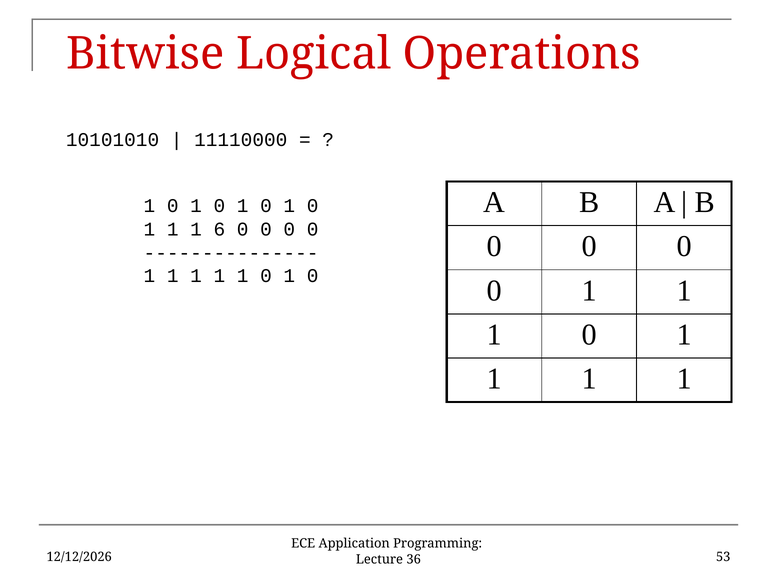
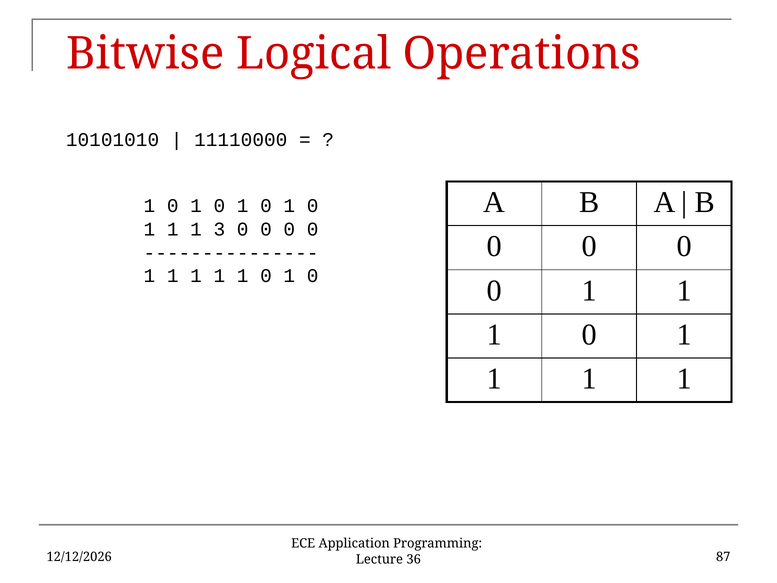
6: 6 -> 3 (219, 229)
53: 53 -> 87 (723, 557)
